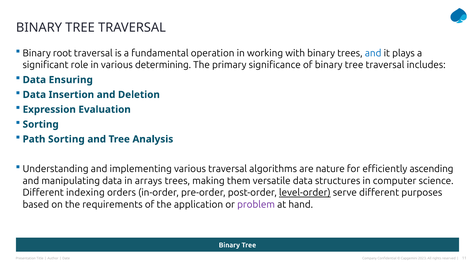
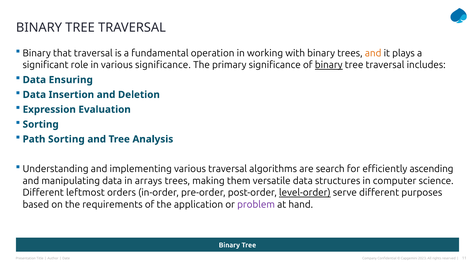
root: root -> that (62, 53)
and colour: blue -> orange (373, 53)
various determining: determining -> significance (163, 65)
binary underline: none -> present (329, 65)
nature: nature -> search (330, 169)
indexing: indexing -> leftmost (85, 193)
